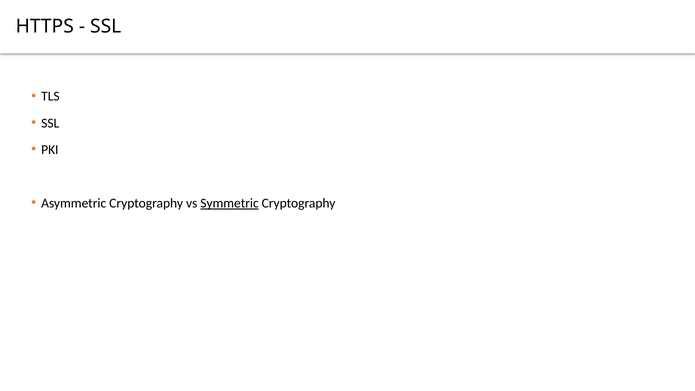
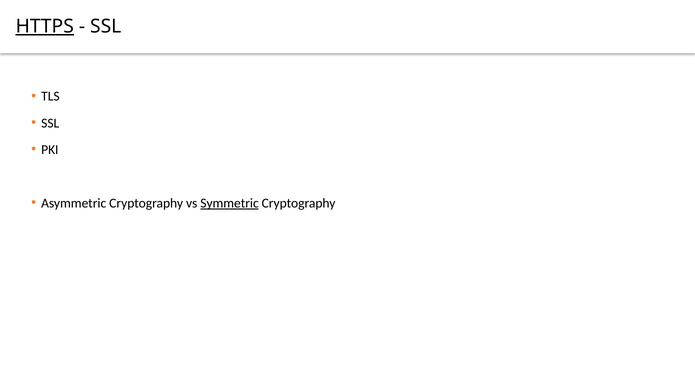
HTTPS underline: none -> present (45, 26)
